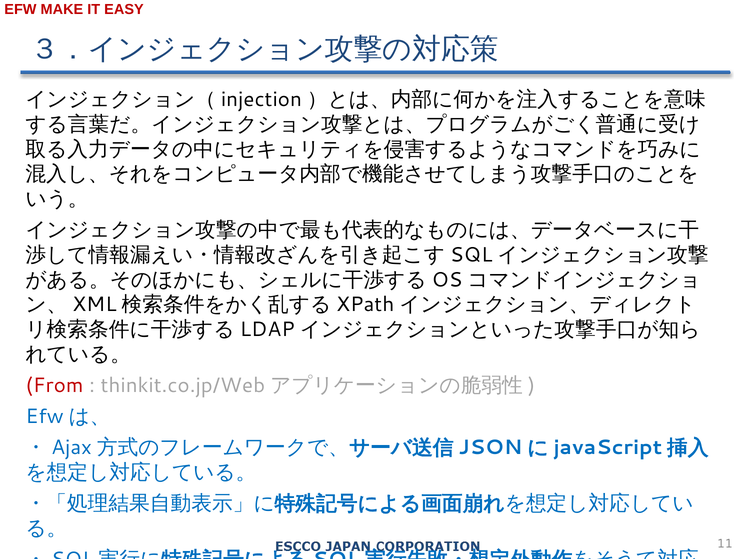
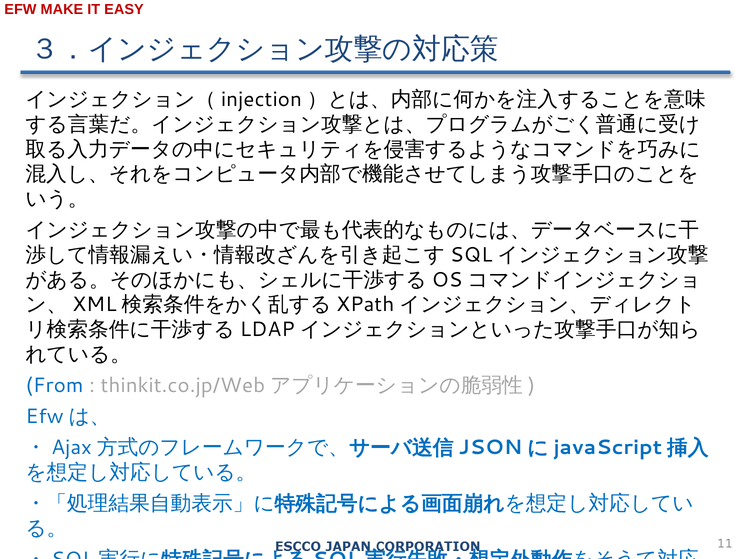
From colour: red -> blue (54, 385)
